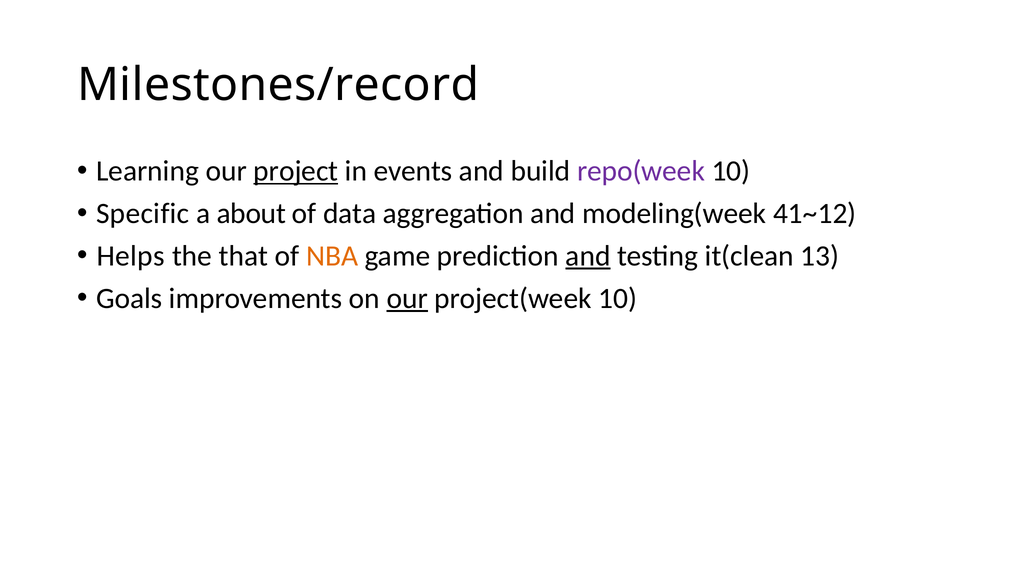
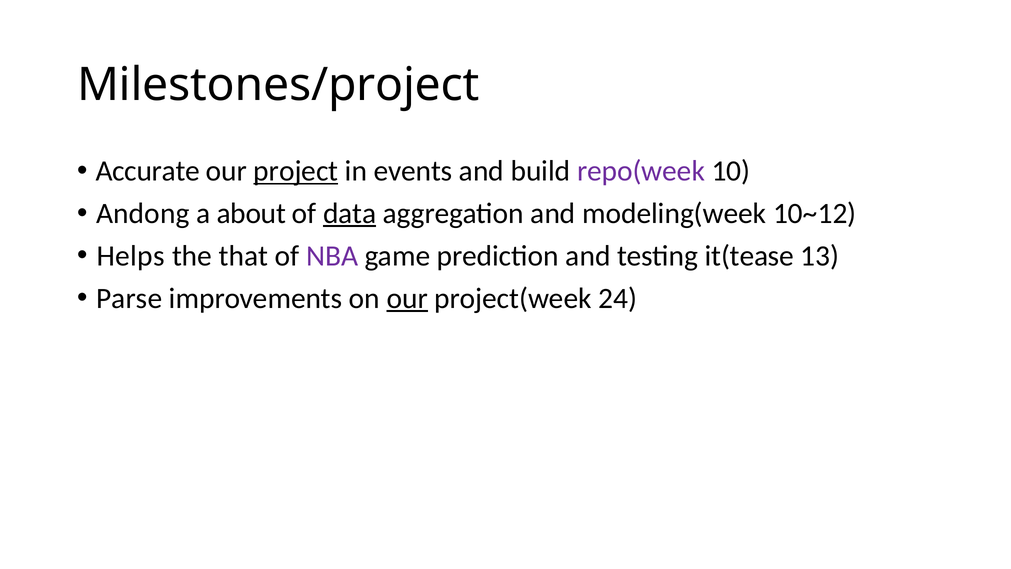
Milestones/record: Milestones/record -> Milestones/project (278, 85)
Learning: Learning -> Accurate (148, 171)
Specific: Specific -> Andong (143, 213)
data underline: none -> present (350, 213)
41~12: 41~12 -> 10~12 (815, 213)
NBA colour: orange -> purple (332, 256)
and underline: present -> none (588, 256)
it(clean: it(clean -> it(tease (749, 256)
Goals: Goals -> Parse (129, 298)
project(week 10: 10 -> 24 (618, 298)
